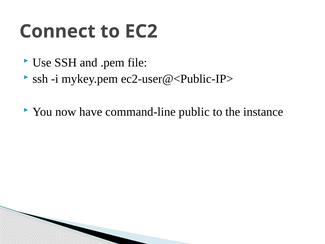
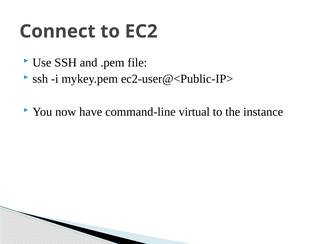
public: public -> virtual (194, 112)
